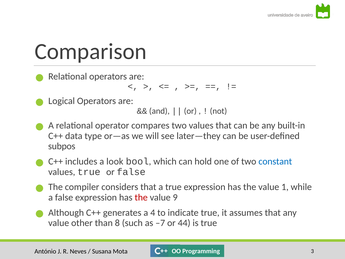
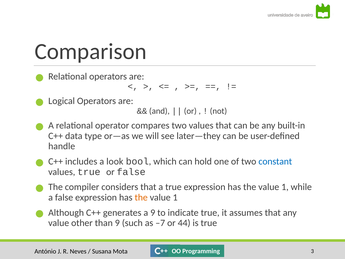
subpos: subpos -> handle (62, 146)
the colour: red -> orange (141, 197)
9: 9 -> 1 (175, 197)
a 4: 4 -> 9 (153, 212)
than 8: 8 -> 9 (117, 223)
